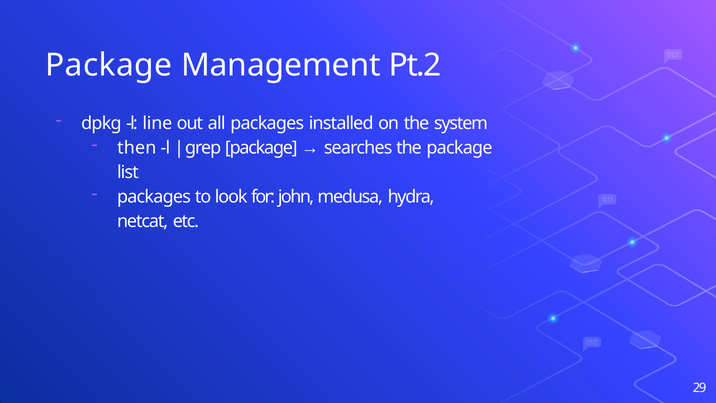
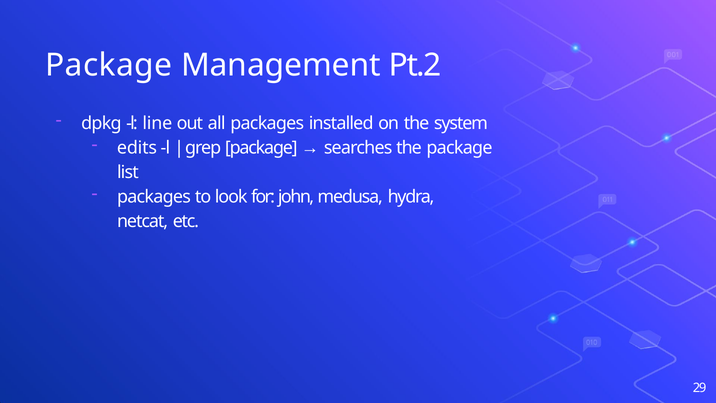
then: then -> edits (137, 148)
